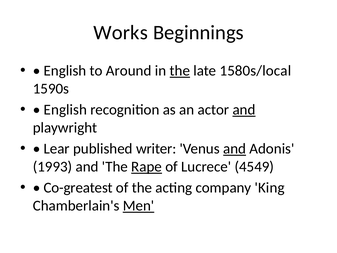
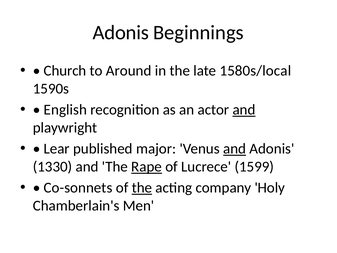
Works: Works -> Adonis (121, 33)
English: English -> Church (65, 71)
the underline: present -> none (180, 71)
writer: writer -> major (156, 149)
1993: 1993 -> 1330 (53, 167)
4549: 4549 -> 1599 (254, 167)
Co-greatest: Co-greatest -> Co-sonnets (78, 188)
the underline: none -> present (142, 188)
King: King -> Holy (270, 188)
Men underline: present -> none (139, 206)
